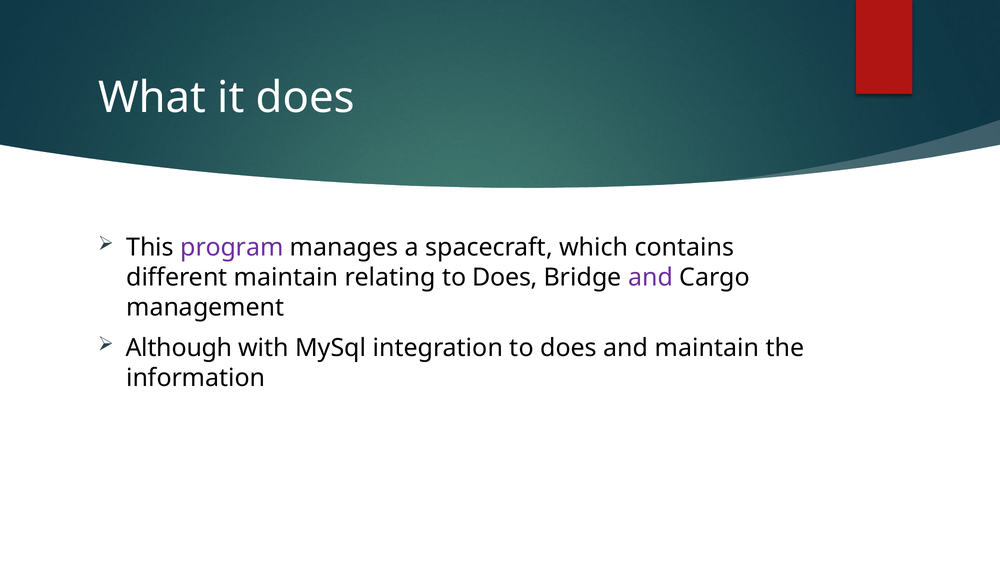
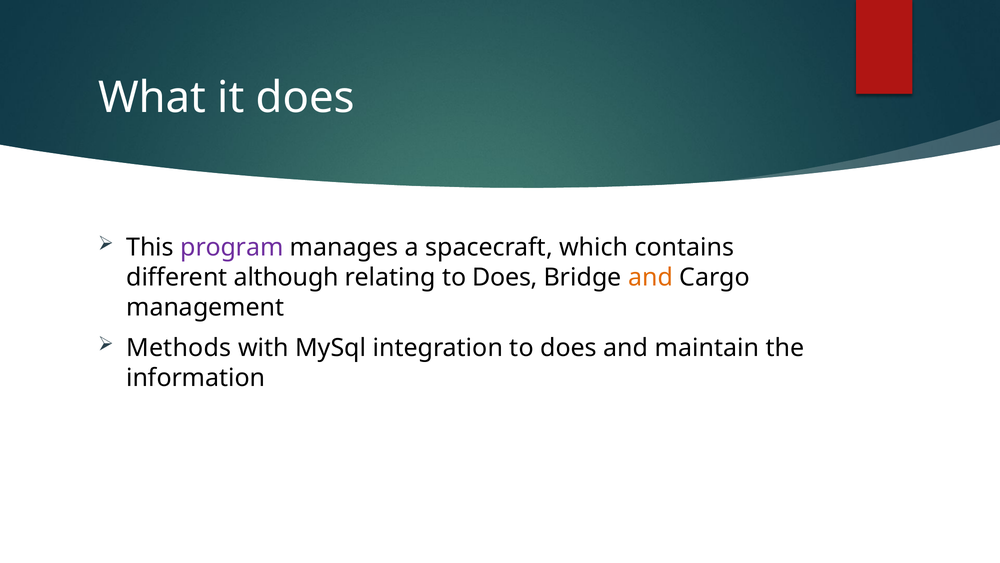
different maintain: maintain -> although (286, 277)
and colour: purple -> orange (651, 277)
Although: Although -> Methods (179, 348)
